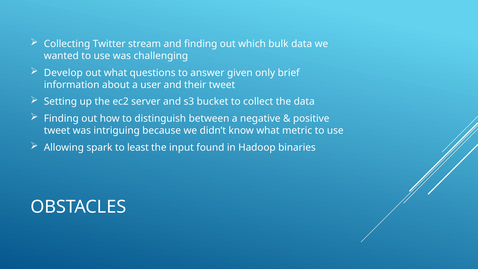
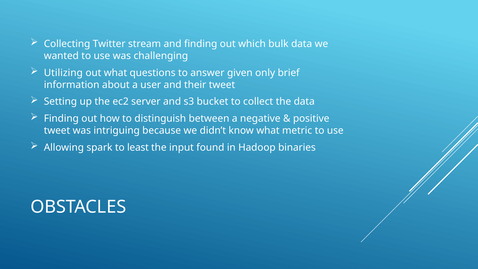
Develop: Develop -> Utilizing (63, 73)
